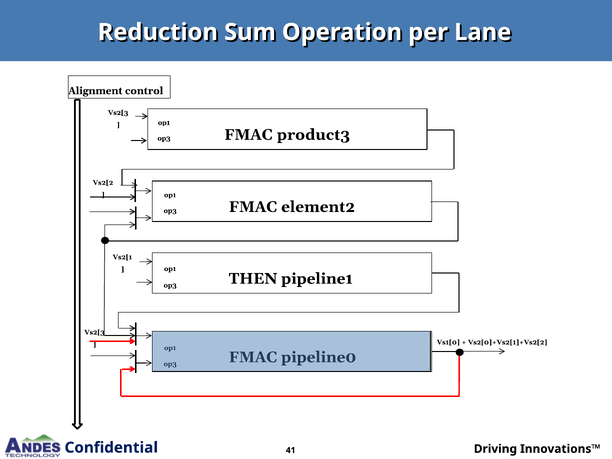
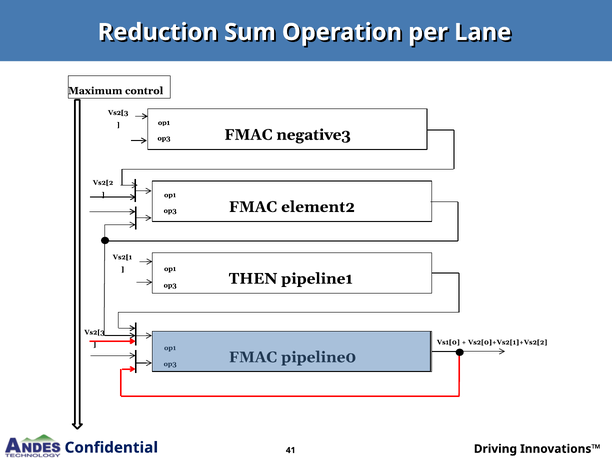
Alignment: Alignment -> Maximum (95, 91)
product3: product3 -> negative3 (314, 135)
